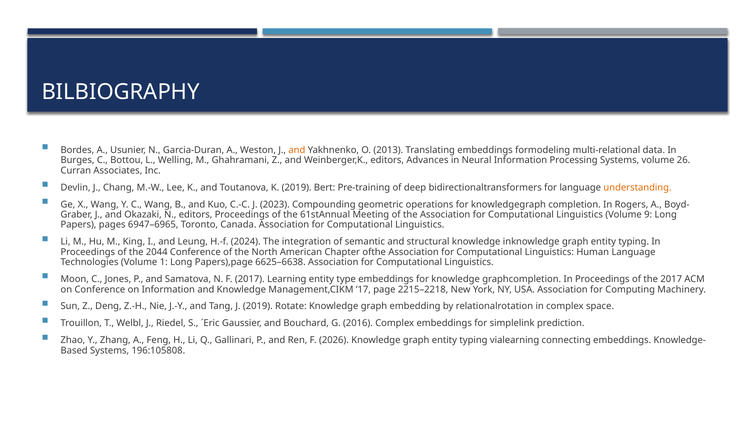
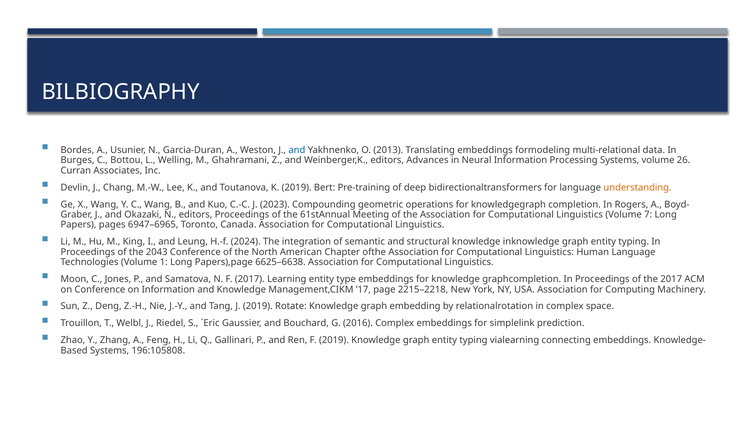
and colour: orange -> blue (297, 150)
9: 9 -> 7 (648, 214)
2044: 2044 -> 2043 (157, 252)
F 2026: 2026 -> 2019 (334, 340)
